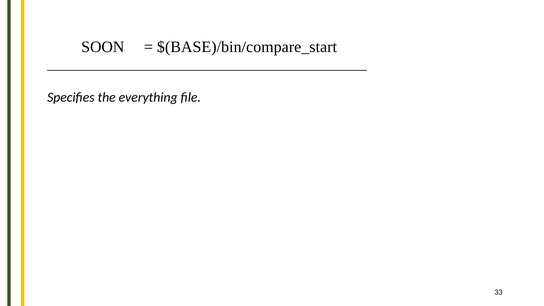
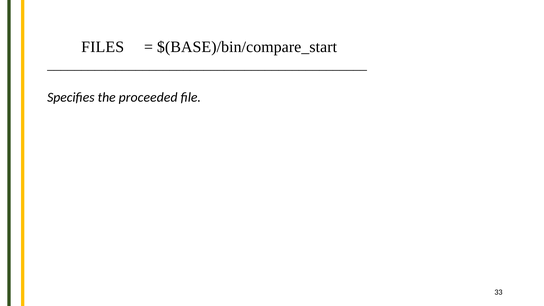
SOON: SOON -> FILES (103, 47)
everything: everything -> proceeded (148, 97)
